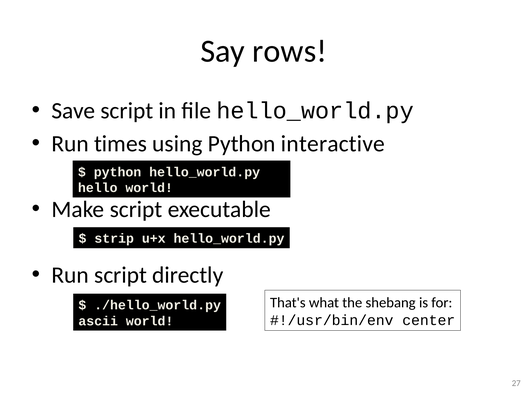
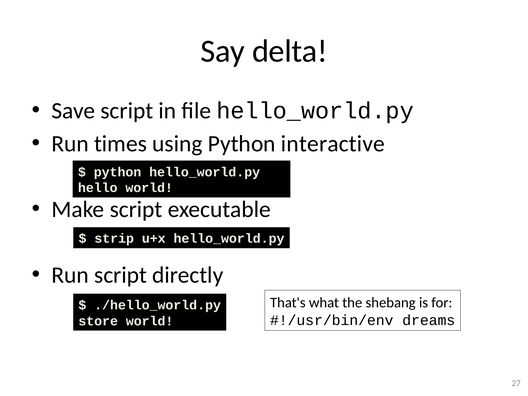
rows: rows -> delta (290, 51)
center: center -> dreams (429, 320)
ascii: ascii -> store (98, 321)
